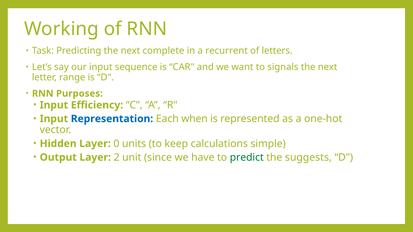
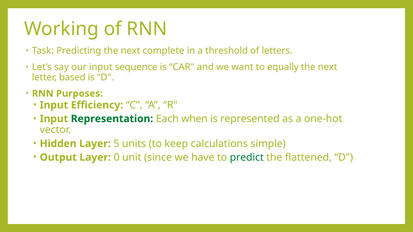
recurrent: recurrent -> threshold (227, 51)
signals: signals -> equally (283, 67)
range: range -> based (72, 77)
Representation colour: blue -> green (112, 119)
0: 0 -> 5 (116, 144)
2: 2 -> 0 (117, 158)
suggests: suggests -> flattened (308, 158)
